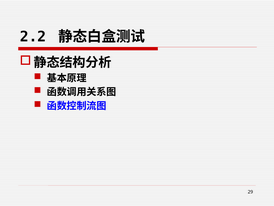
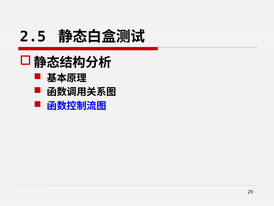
2.2: 2.2 -> 2.5 (33, 37)
